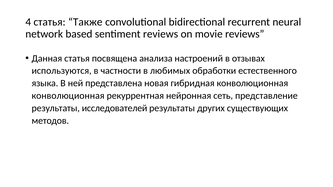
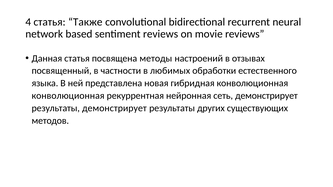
анализа: анализа -> методы (156, 58)
используются: используются -> посвященный (62, 71)
сеть представление: представление -> демонстрирует (266, 96)
результаты исследователей: исследователей -> демонстрирует (114, 108)
